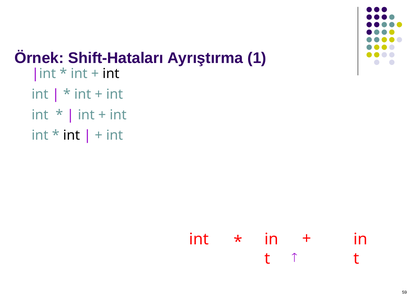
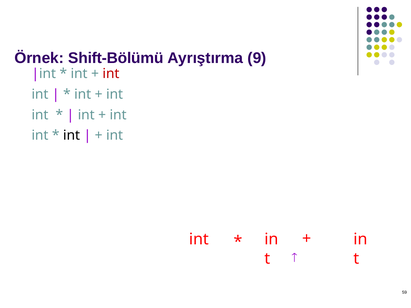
Shift-Hataları: Shift-Hataları -> Shift-Bölümü (116, 58)
1: 1 -> 9 (257, 58)
int colour: black -> red (111, 74)
